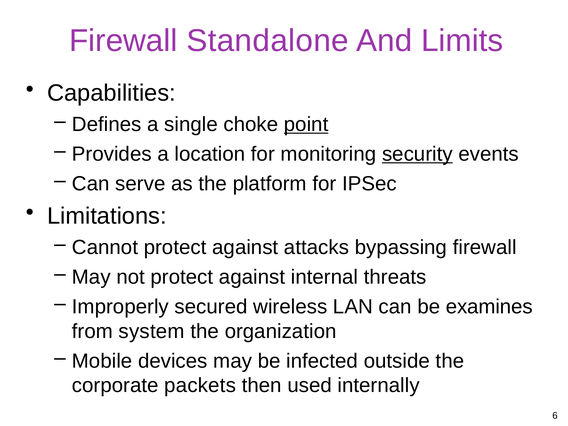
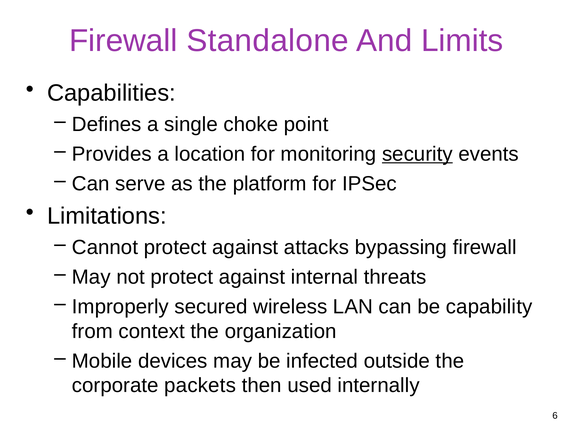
point underline: present -> none (306, 124)
examines: examines -> capability (489, 307)
system: system -> context (152, 331)
